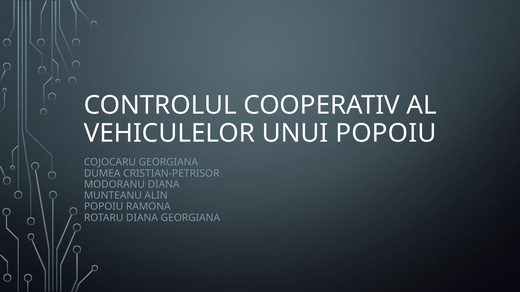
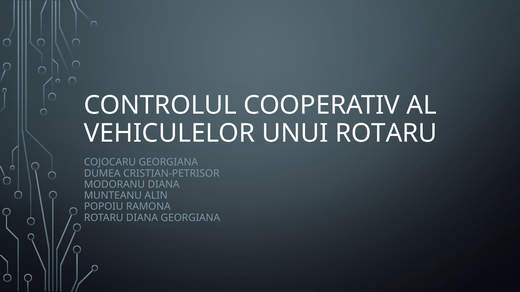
UNUI POPOIU: POPOIU -> ROTARU (386, 134)
